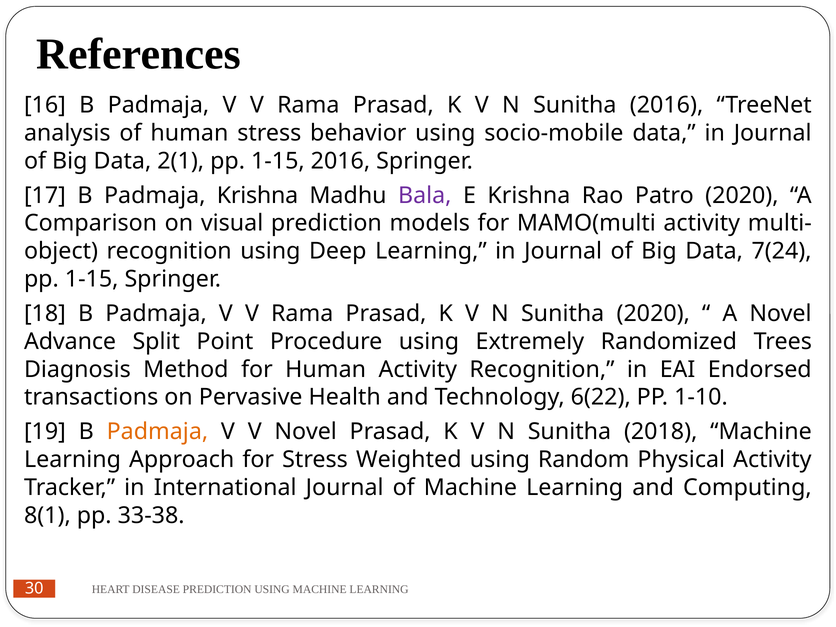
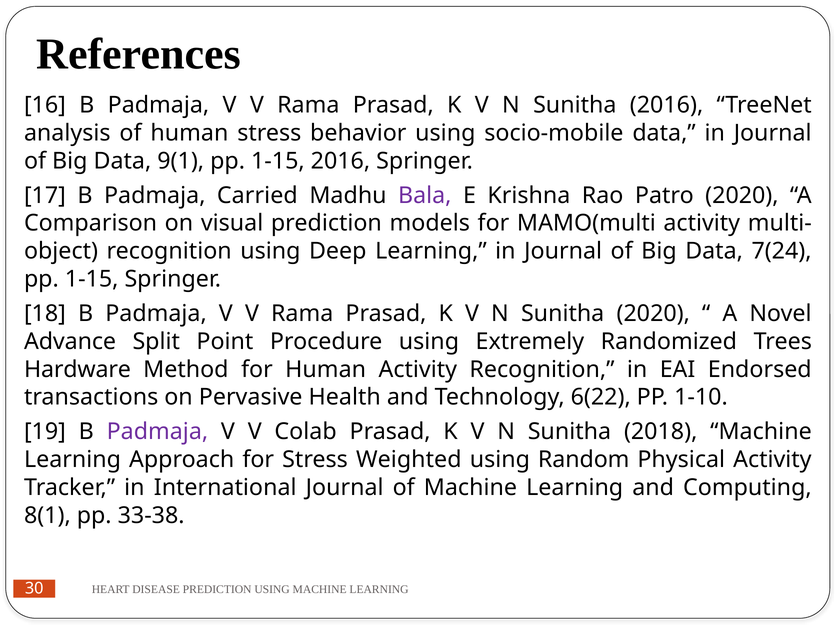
2(1: 2(1 -> 9(1 (181, 161)
Padmaja Krishna: Krishna -> Carried (257, 195)
Diagnosis: Diagnosis -> Hardware (77, 369)
Padmaja colour: orange -> purple (157, 432)
V Novel: Novel -> Colab (306, 432)
